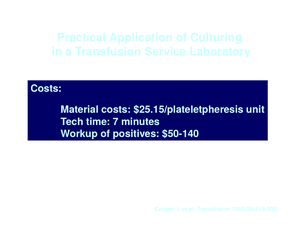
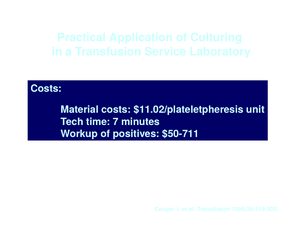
$25.15/plateletpheresis: $25.15/plateletpheresis -> $11.02/plateletpheresis (189, 110)
$50-140: $50-140 -> $50-711 (181, 134)
